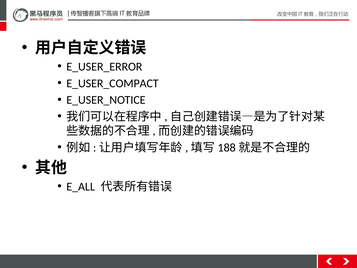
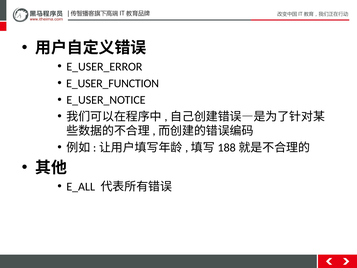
E_USER_COMPACT: E_USER_COMPACT -> E_USER_FUNCTION (113, 83)
